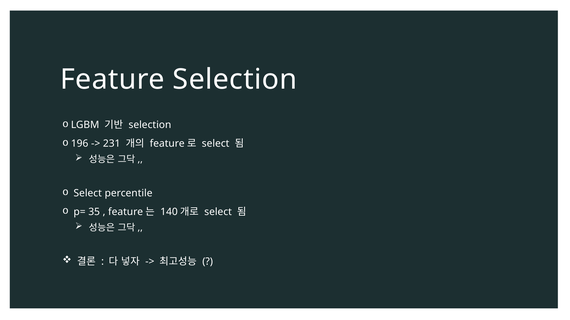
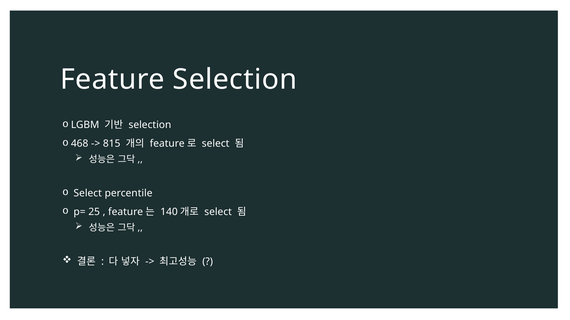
196: 196 -> 468 (80, 144)
231: 231 -> 815 (112, 144)
35: 35 -> 25 (94, 212)
